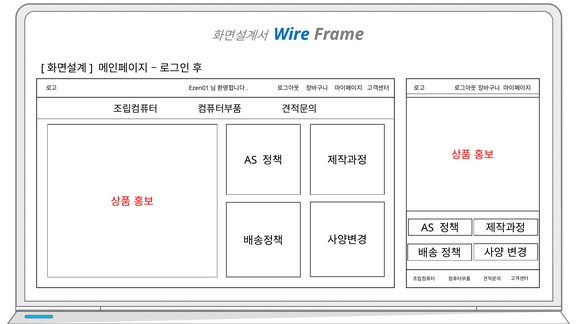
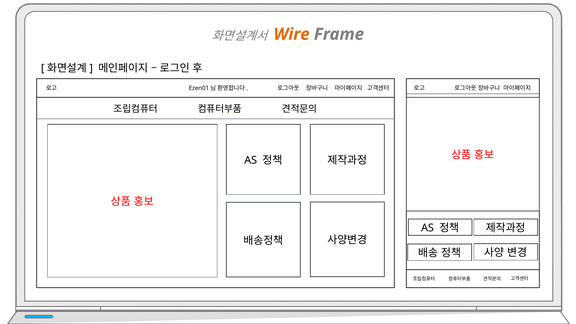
Wire colour: blue -> orange (292, 34)
